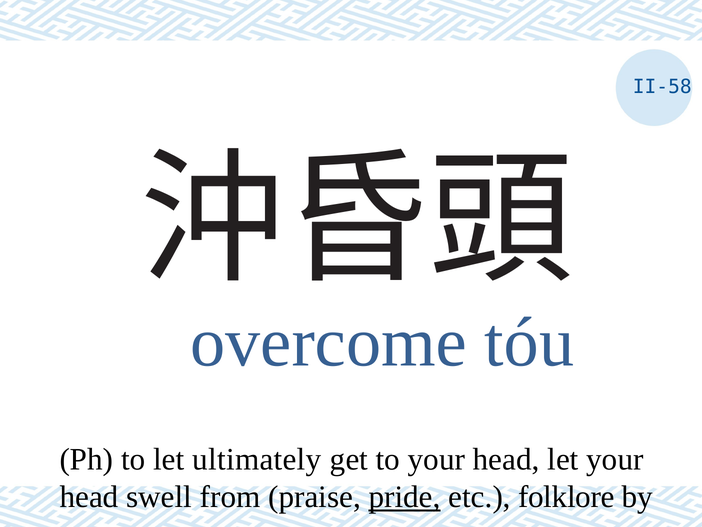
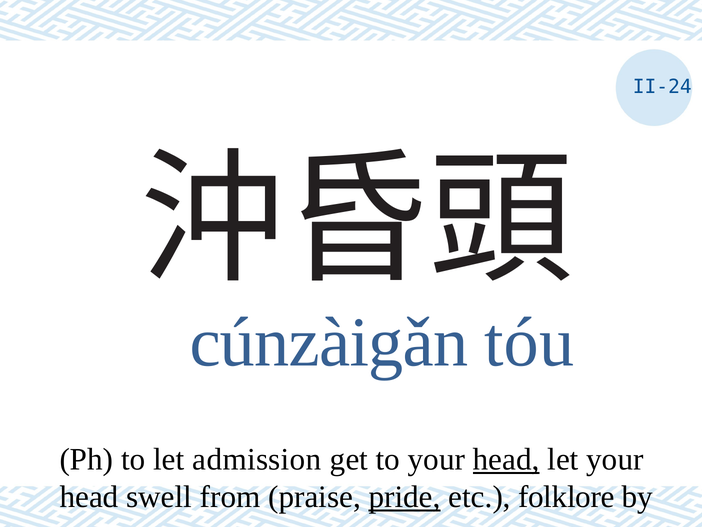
II-58: II-58 -> II-24 (662, 87)
overcome: overcome -> cúnzàigǎn (329, 342)
ultimately: ultimately -> admission (257, 459)
head underline: none -> present (506, 459)
